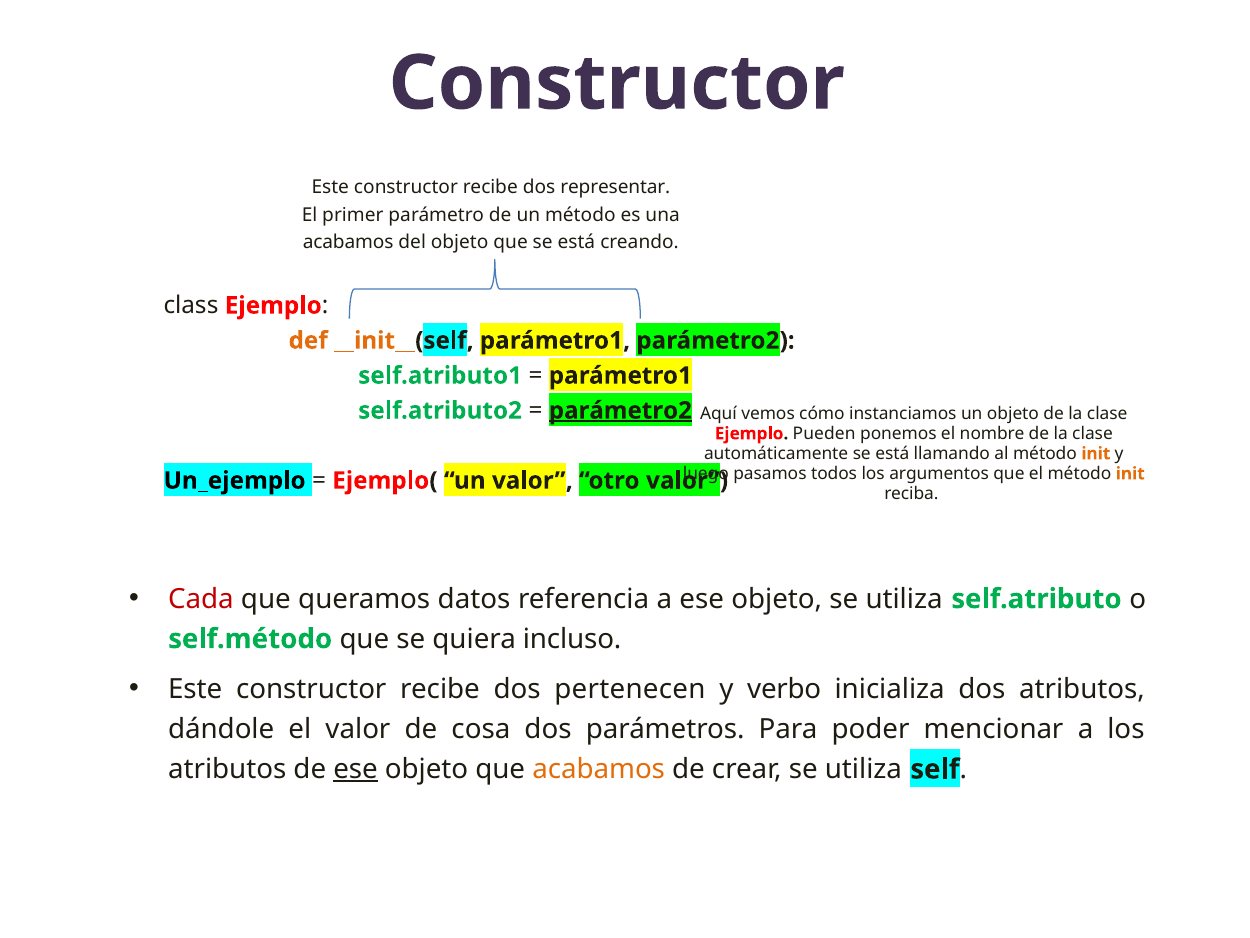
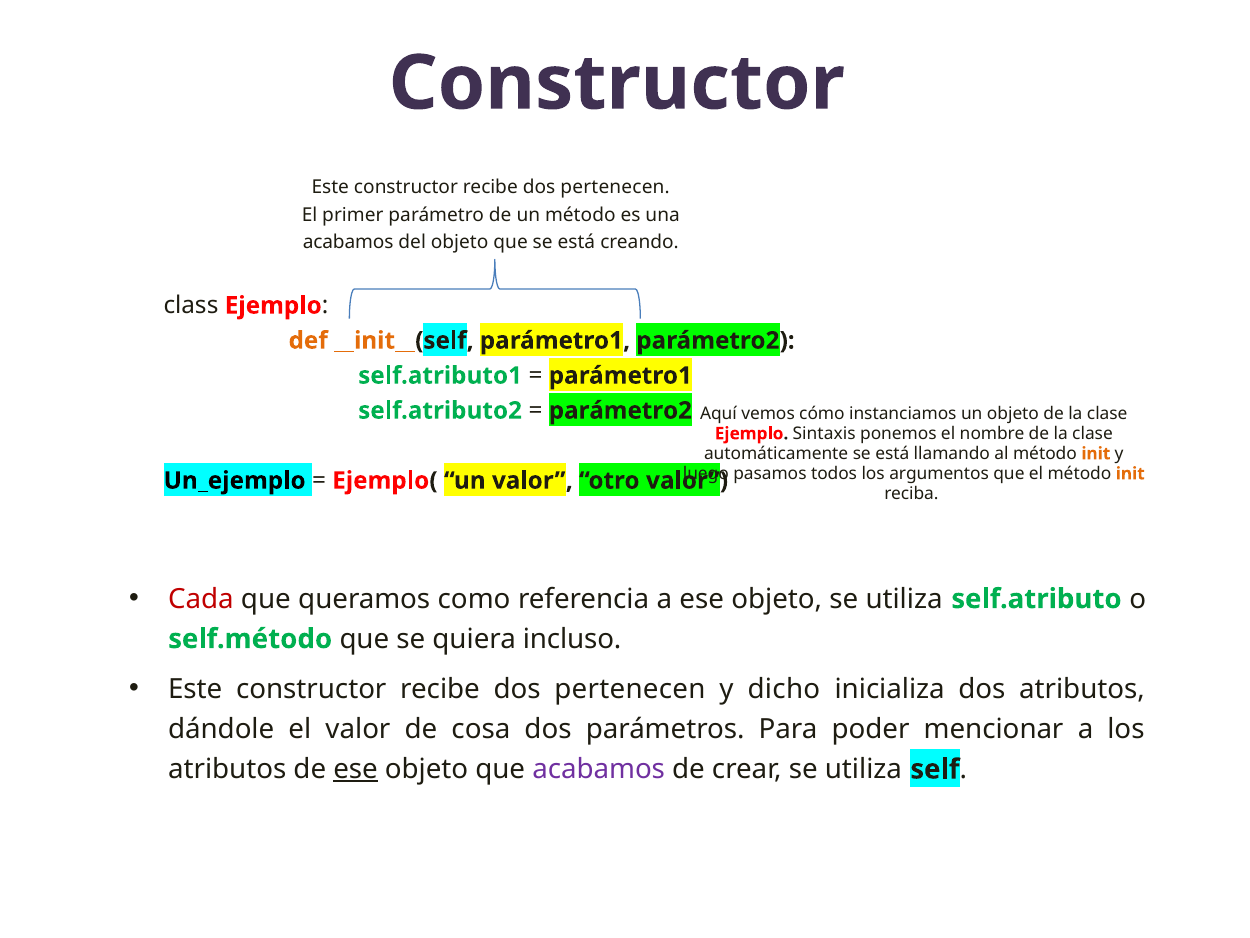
representar: representar -> pertenecen (615, 187)
parámetro2 underline: present -> none (620, 410)
Pueden: Pueden -> Sintaxis (824, 433)
datos: datos -> como (474, 599)
verbo: verbo -> dicho (784, 689)
acabamos colour: orange -> purple (599, 769)
